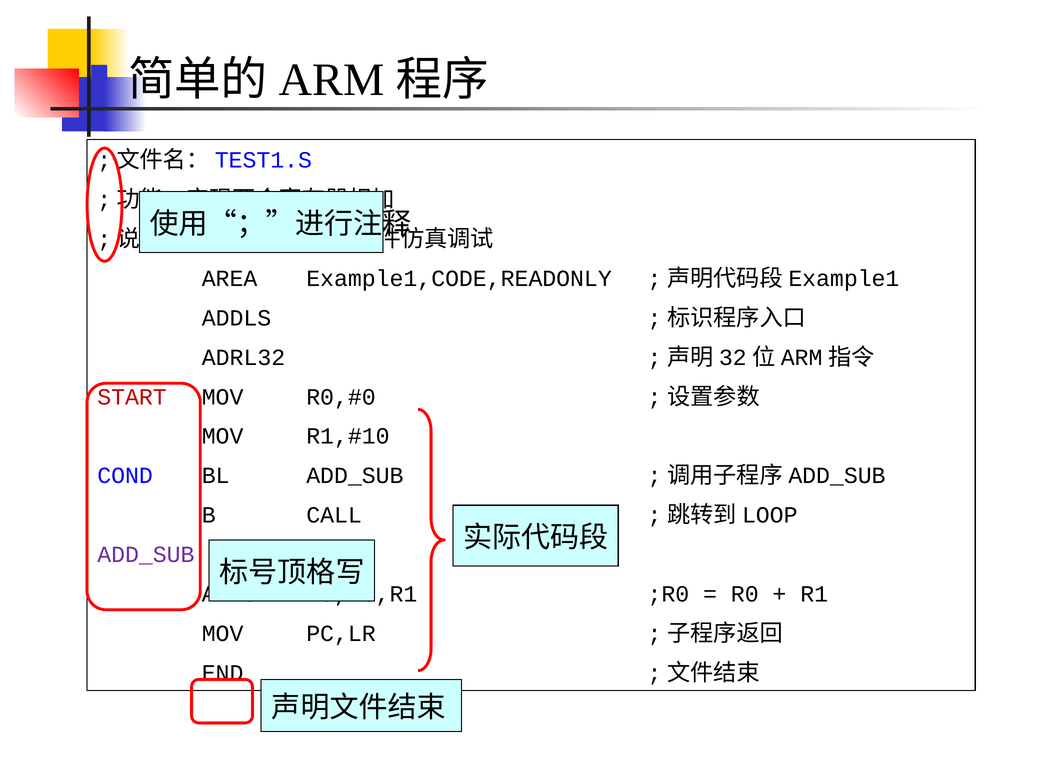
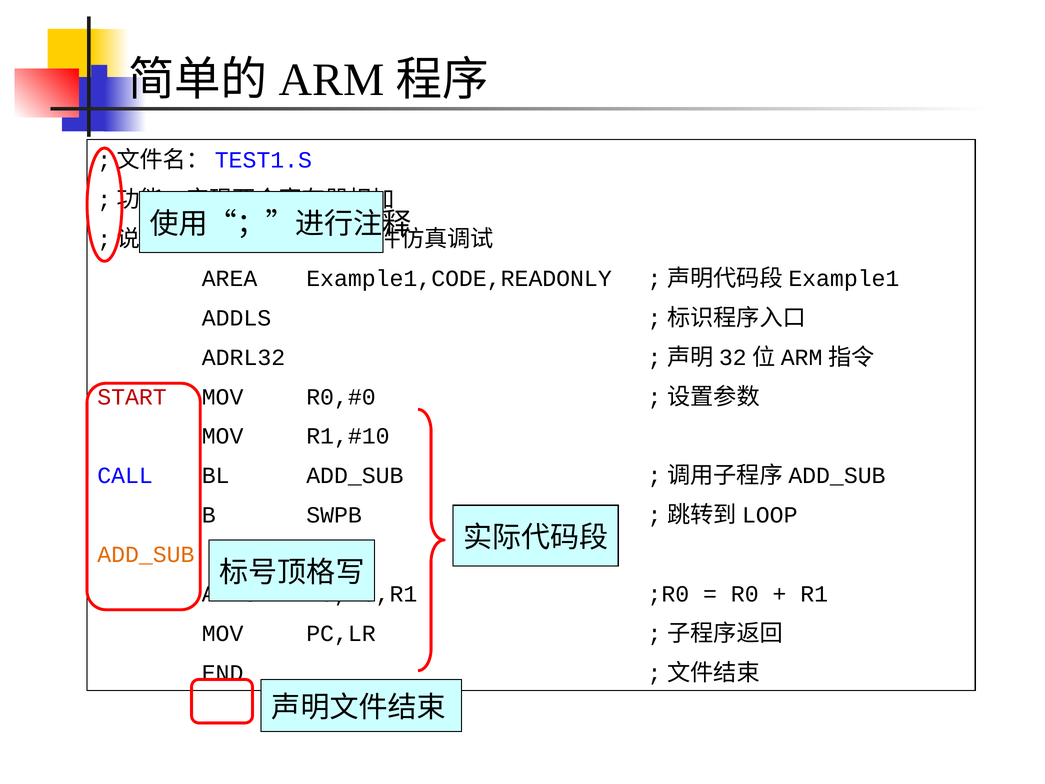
COND: COND -> CALL (125, 476)
CALL: CALL -> SWPB (334, 515)
ADD_SUB colour: purple -> orange (146, 555)
